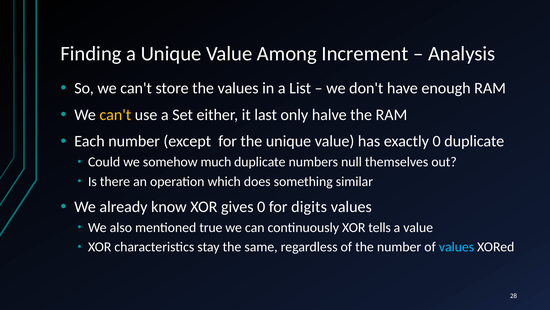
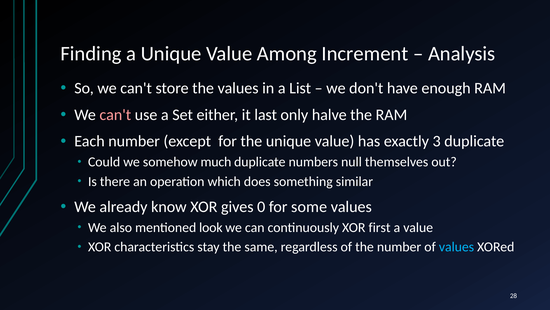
can't colour: yellow -> pink (115, 115)
exactly 0: 0 -> 3 (437, 141)
digits: digits -> some (309, 206)
true: true -> look (211, 227)
tells: tells -> first (380, 227)
